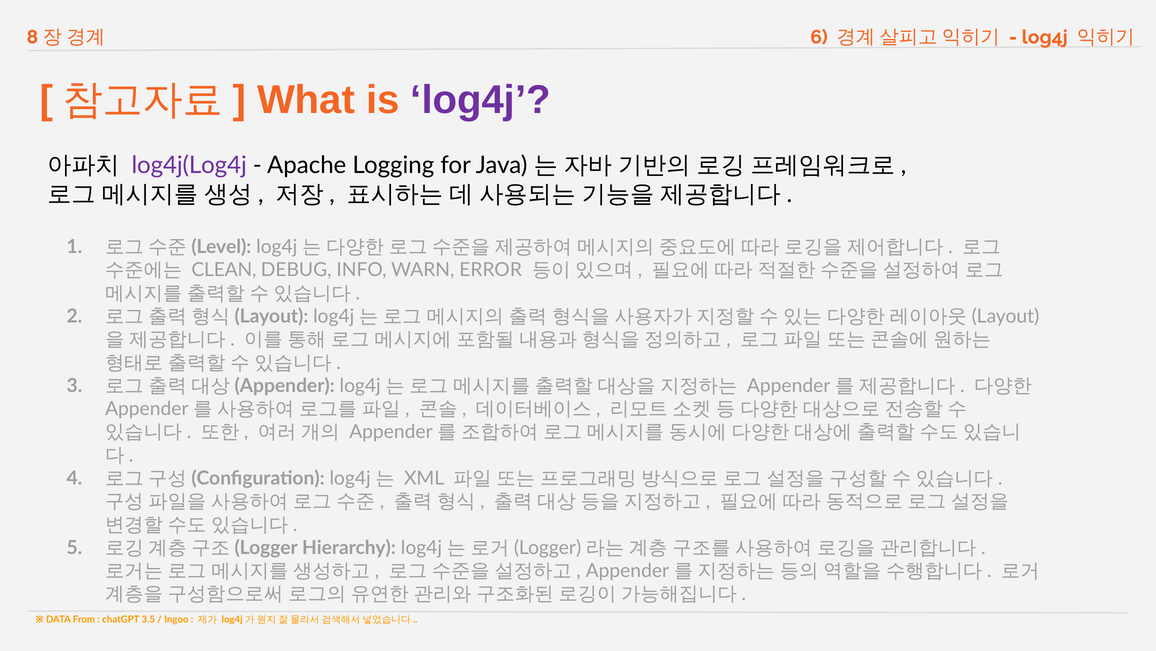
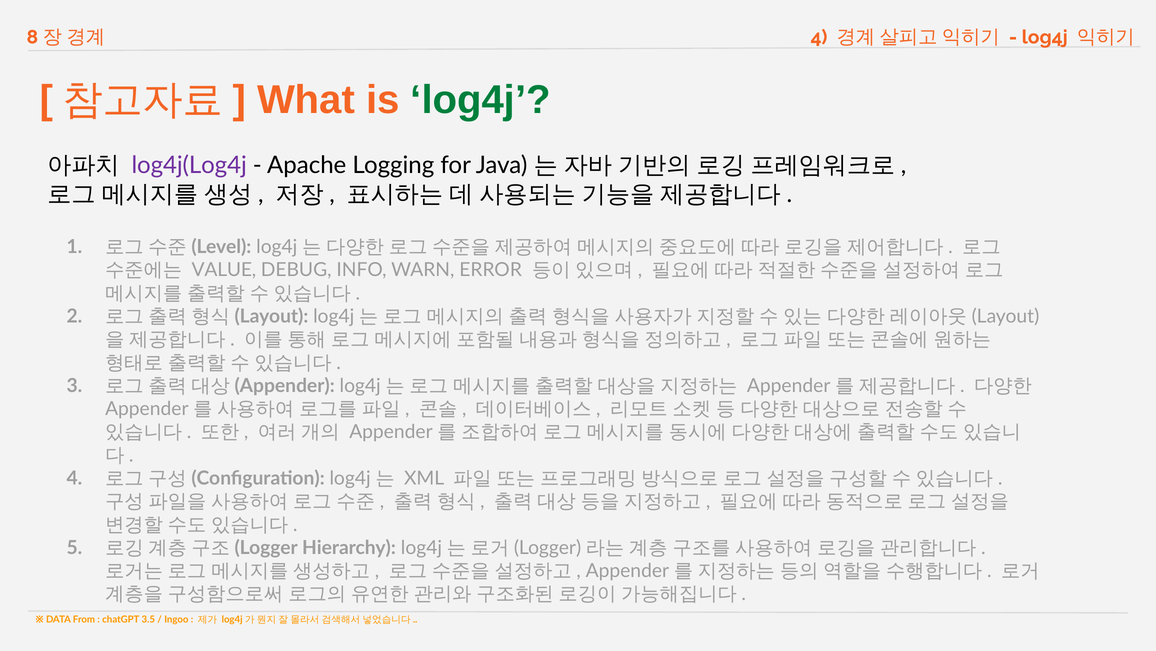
6: 6 -> 4 (819, 37)
log4j colour: purple -> green (481, 100)
CLEAN: CLEAN -> VALUE (224, 270)
